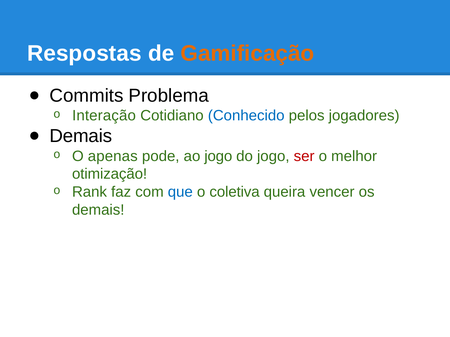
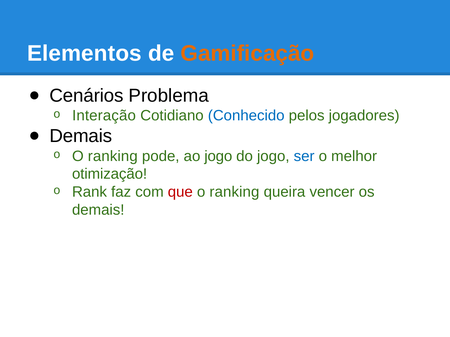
Respostas: Respostas -> Elementos (84, 53)
Commits: Commits -> Cenários (87, 96)
o O apenas: apenas -> ranking (113, 156)
ser colour: red -> blue (304, 156)
que colour: blue -> red (180, 192)
coletiva: coletiva -> ranking (234, 192)
